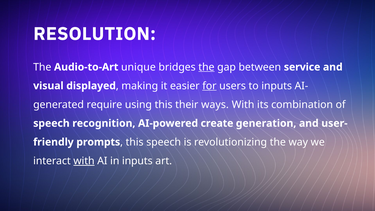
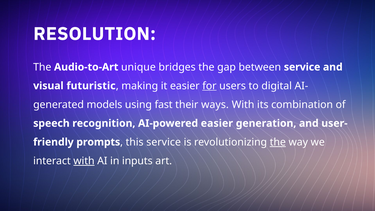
the underline: present -> none (206, 67)
displayed: displayed -> futuristic (91, 86)
to inputs: inputs -> digital (277, 86)
require: require -> models (104, 105)
using this: this -> fast (164, 105)
AI-powered create: create -> easier (217, 123)
this speech: speech -> service (164, 142)
the underline: none -> present (278, 142)
